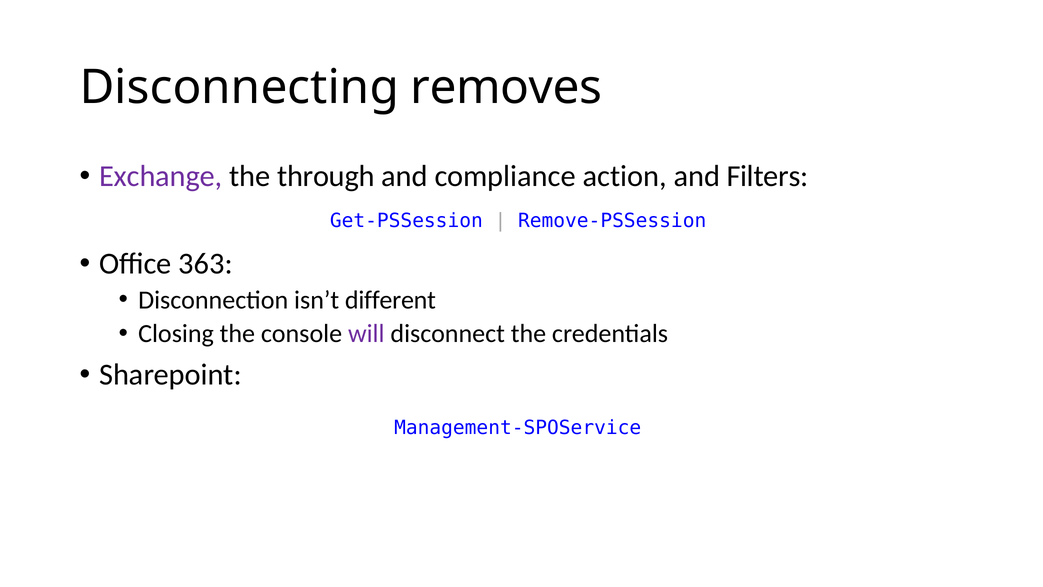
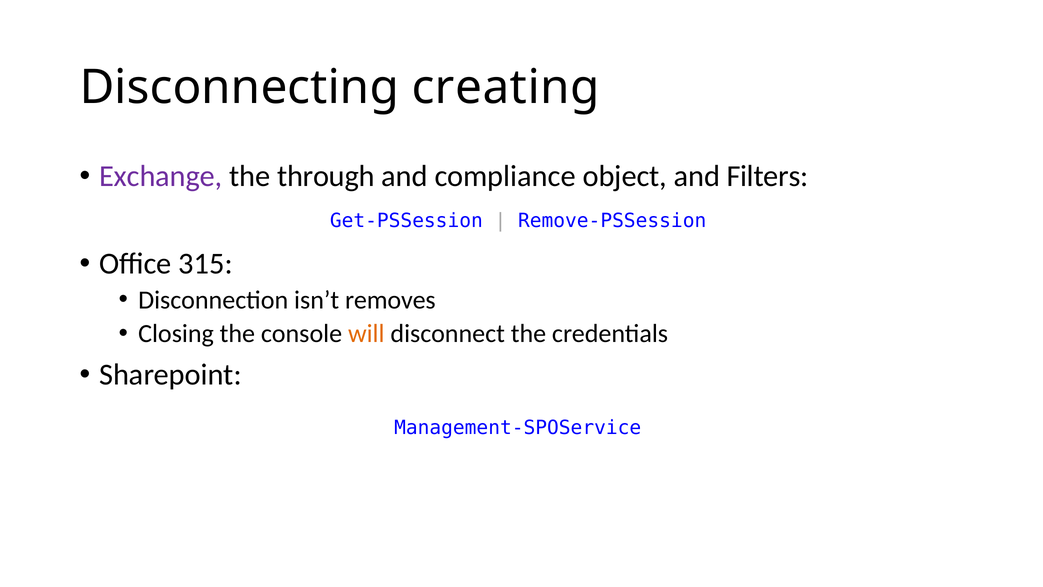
removes: removes -> creating (506, 88)
action: action -> object (625, 176)
363: 363 -> 315 (206, 264)
different: different -> removes (390, 300)
will colour: purple -> orange (366, 333)
